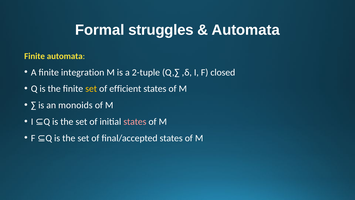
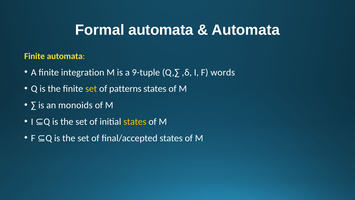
Formal struggles: struggles -> automata (161, 30)
2-tuple: 2-tuple -> 9-tuple (146, 72)
closed: closed -> words (223, 72)
efficient: efficient -> patterns (125, 89)
states colour: pink -> yellow (135, 121)
